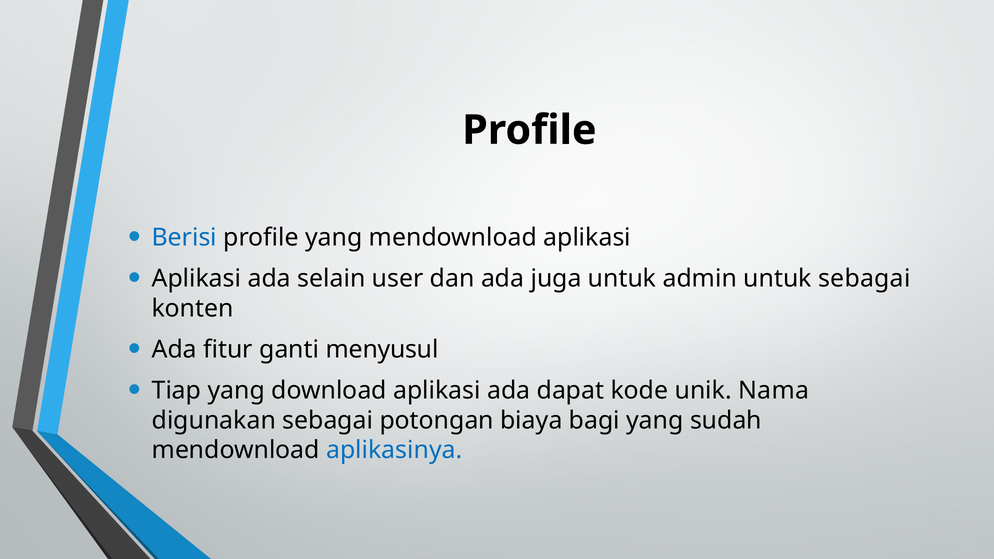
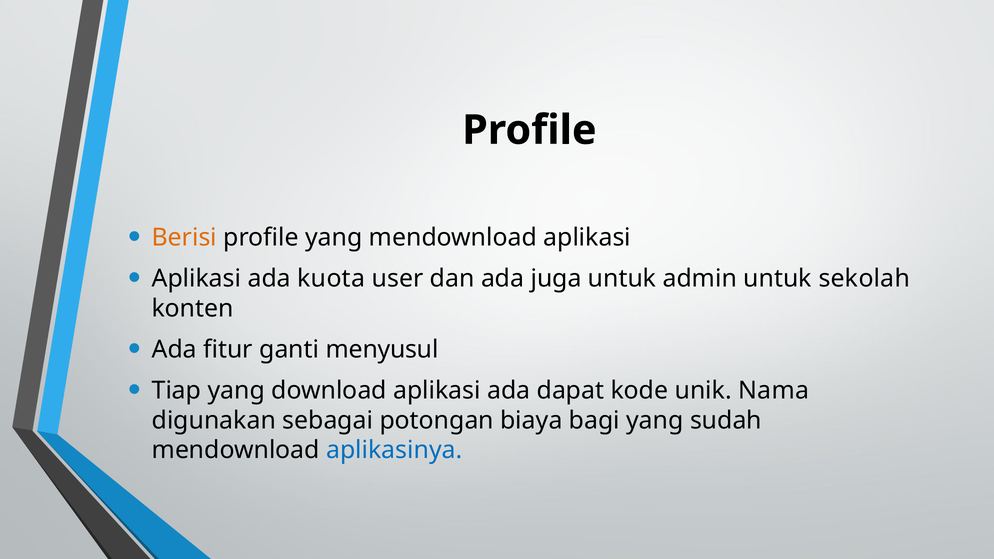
Berisi colour: blue -> orange (184, 238)
selain: selain -> kuota (331, 279)
untuk sebagai: sebagai -> sekolah (864, 279)
